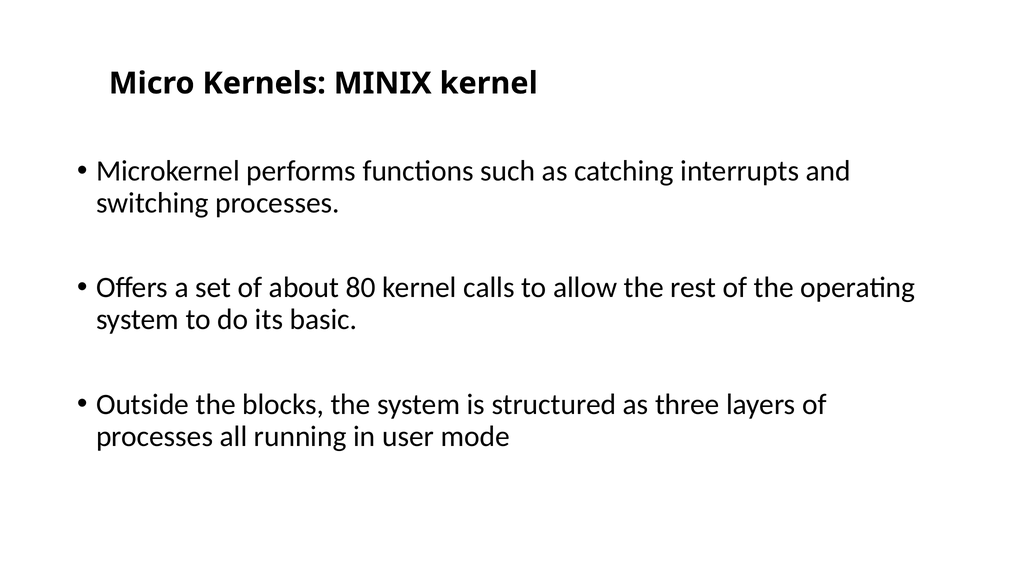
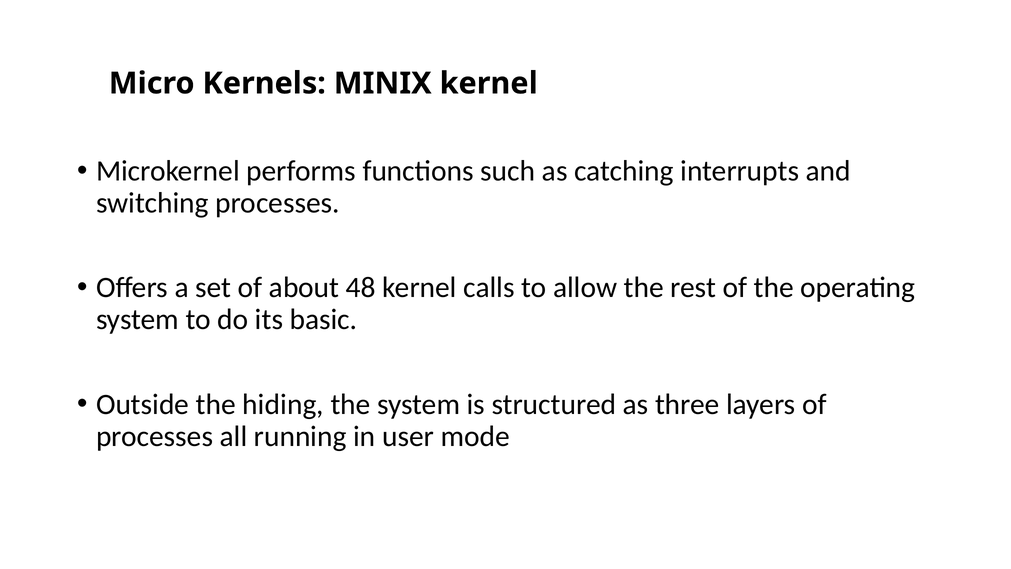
80: 80 -> 48 (361, 288)
blocks: blocks -> hiding (283, 404)
